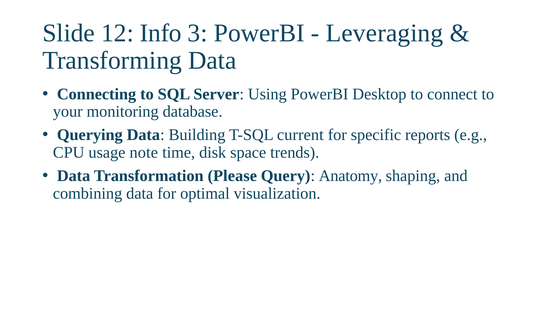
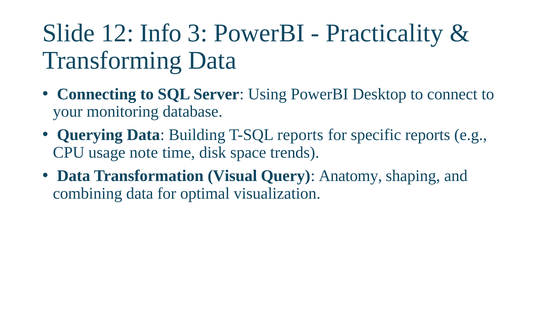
Leveraging: Leveraging -> Practicality (385, 33)
T-SQL current: current -> reports (300, 135)
Please: Please -> Visual (232, 176)
